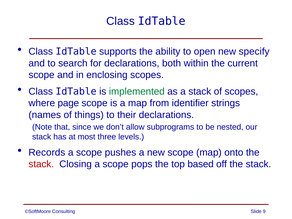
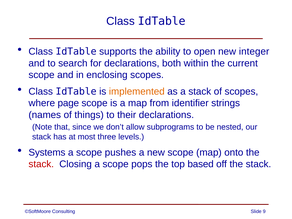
specify: specify -> integer (254, 52)
implemented colour: green -> orange (137, 91)
Records: Records -> Systems (47, 152)
